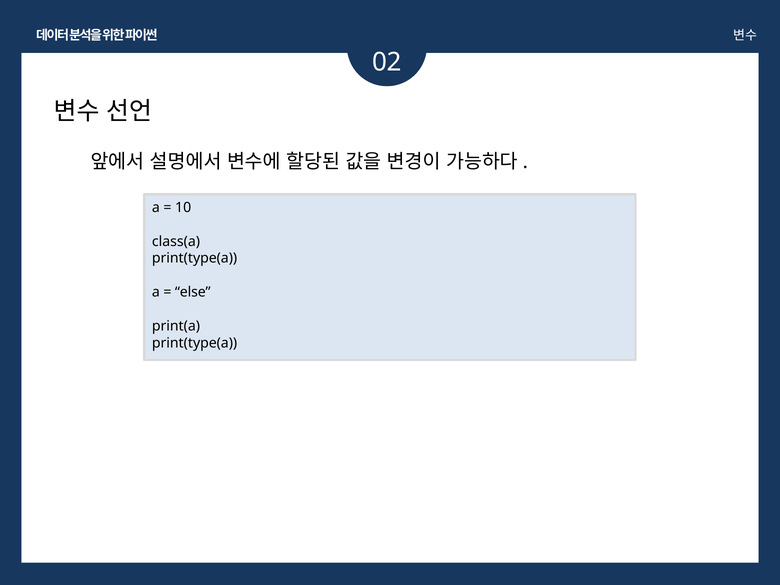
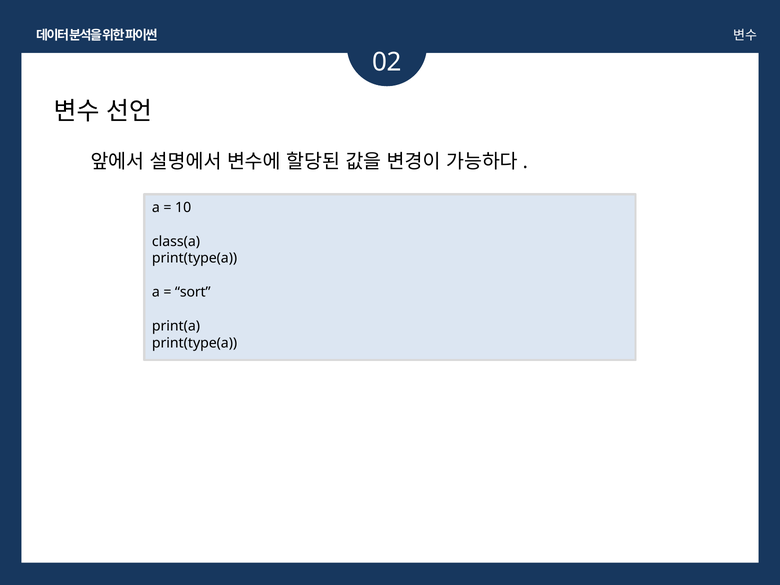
else: else -> sort (193, 292)
